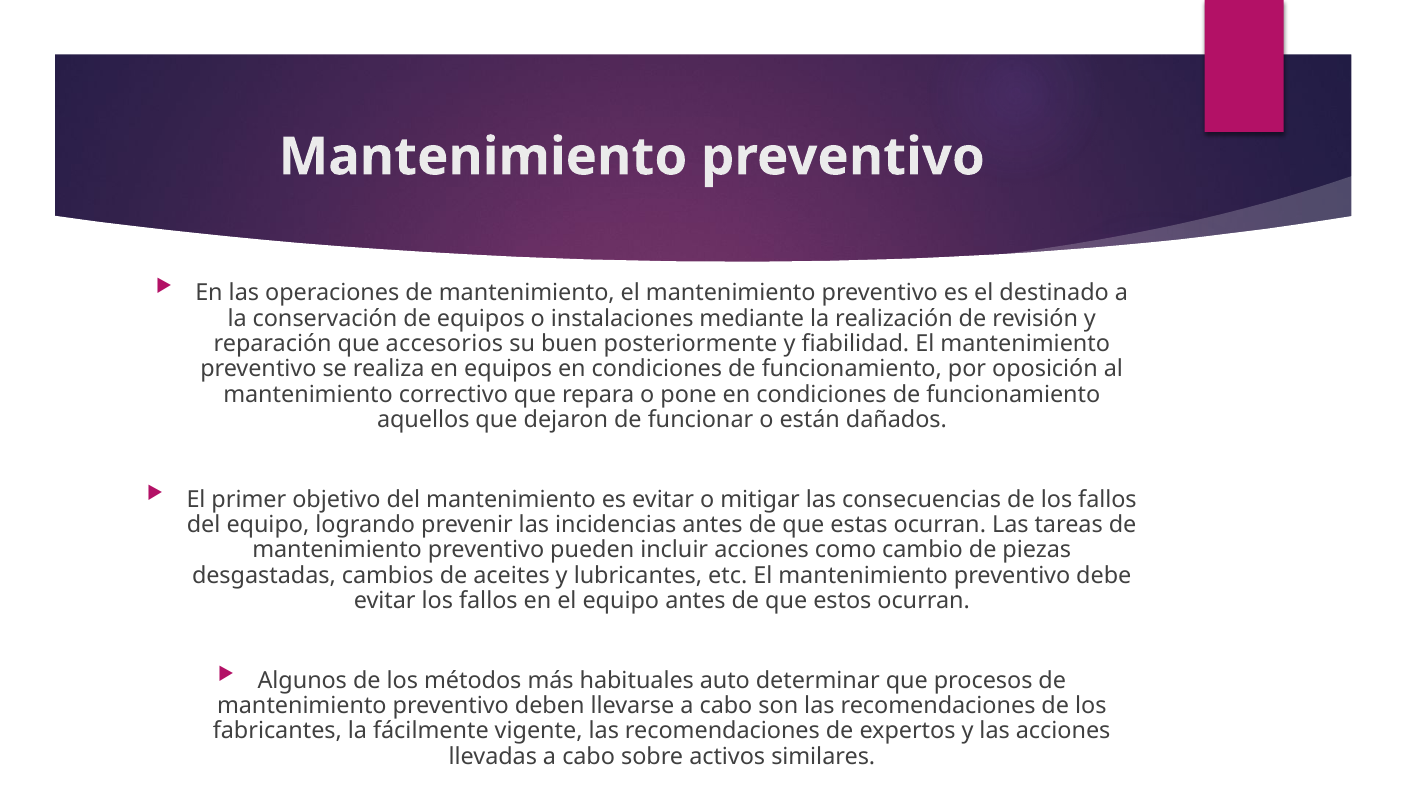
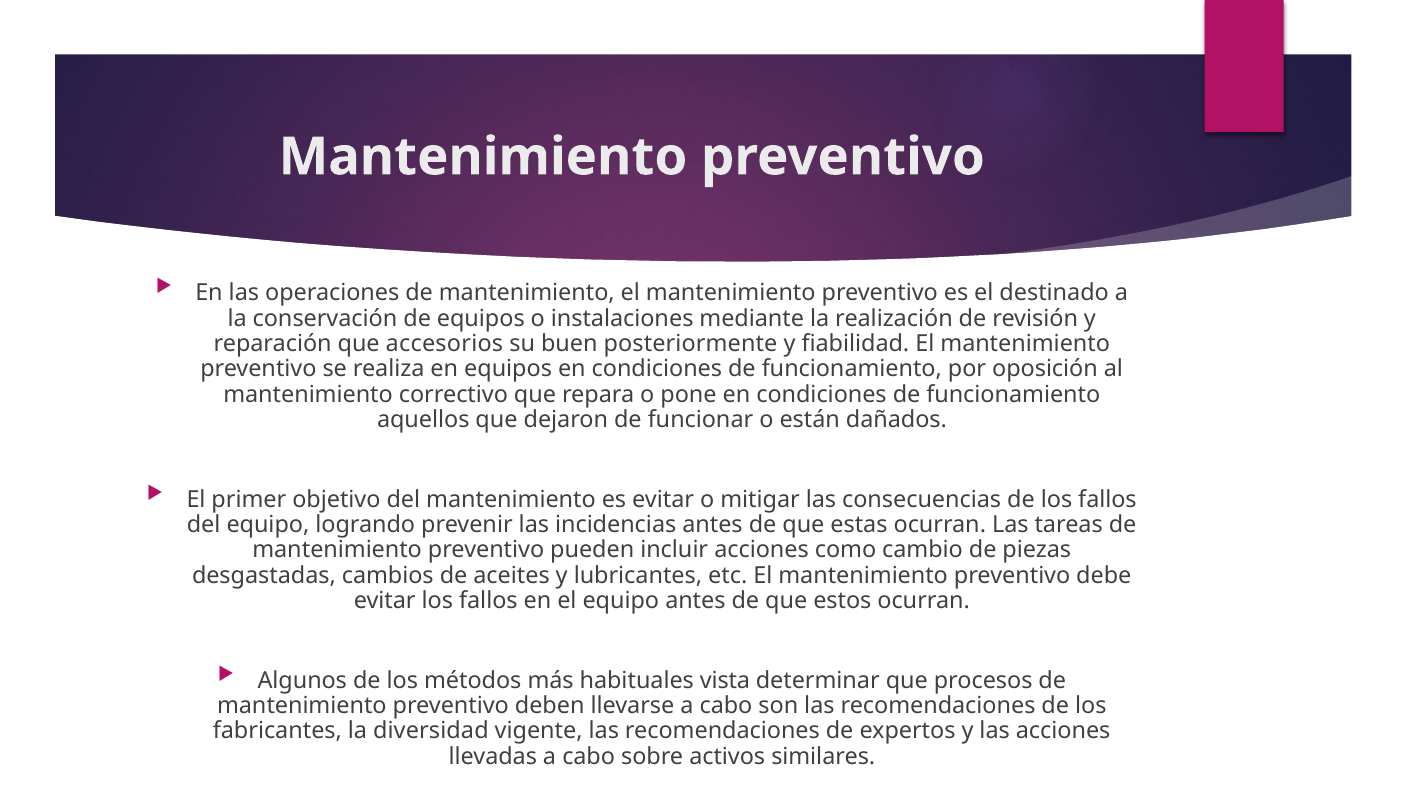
auto: auto -> vista (725, 680)
fácilmente: fácilmente -> diversidad (431, 731)
